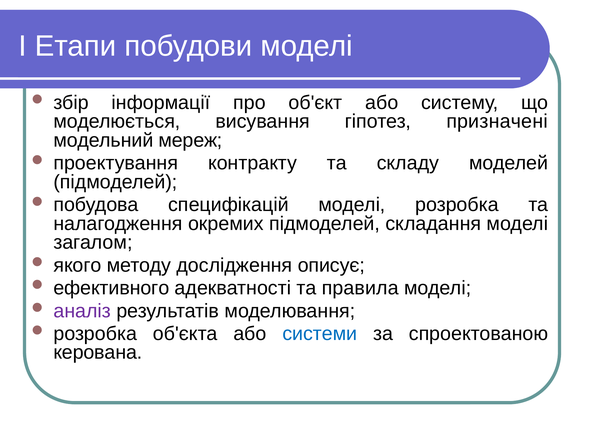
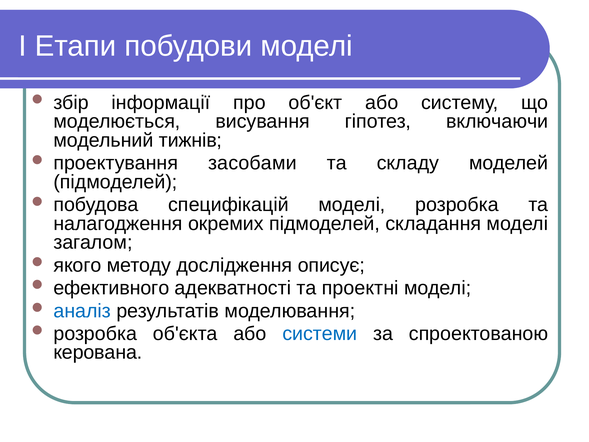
призначені: призначені -> включаючи (497, 121)
мереж: мереж -> тижнів (191, 140)
контракту: контракту -> засобами (252, 163)
правила: правила -> проектні (360, 288)
аналіз colour: purple -> blue (82, 311)
